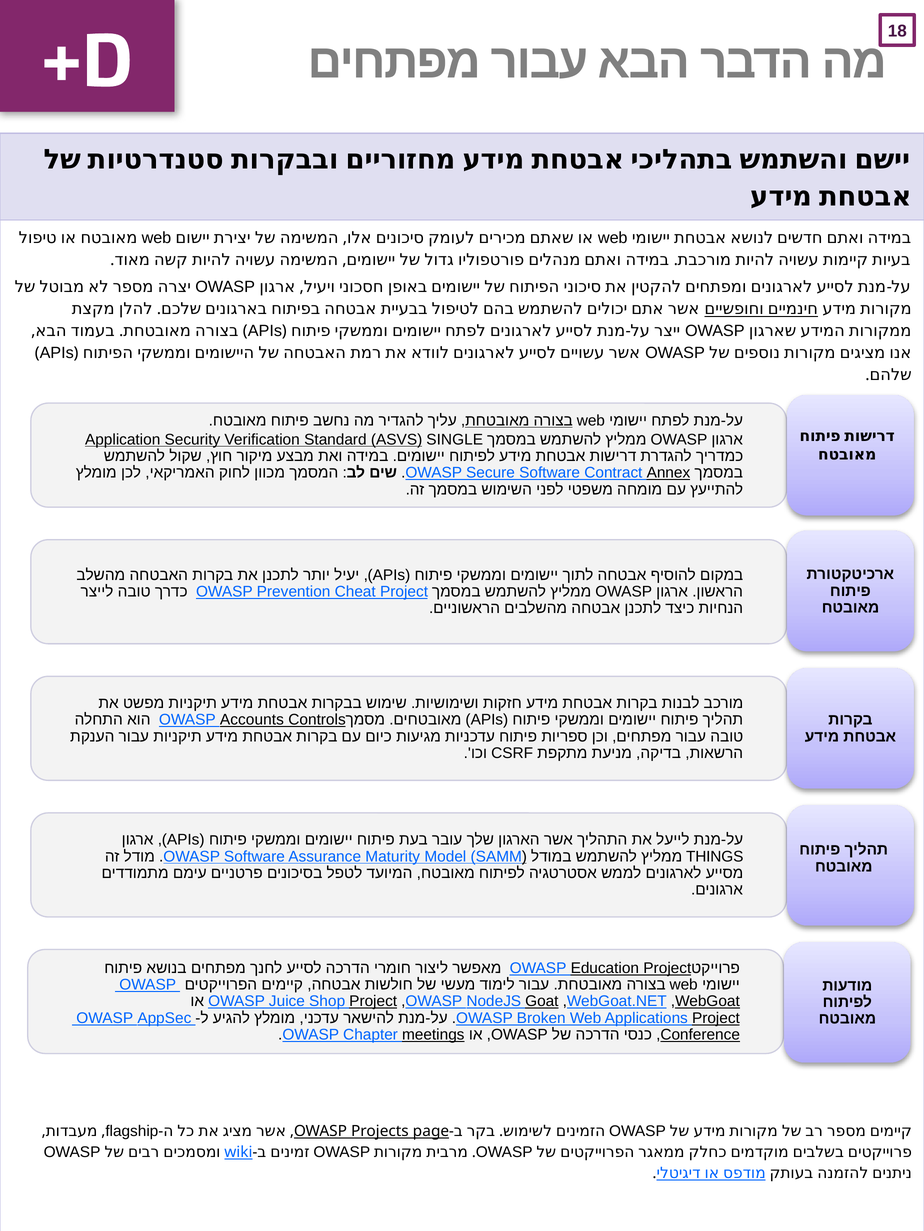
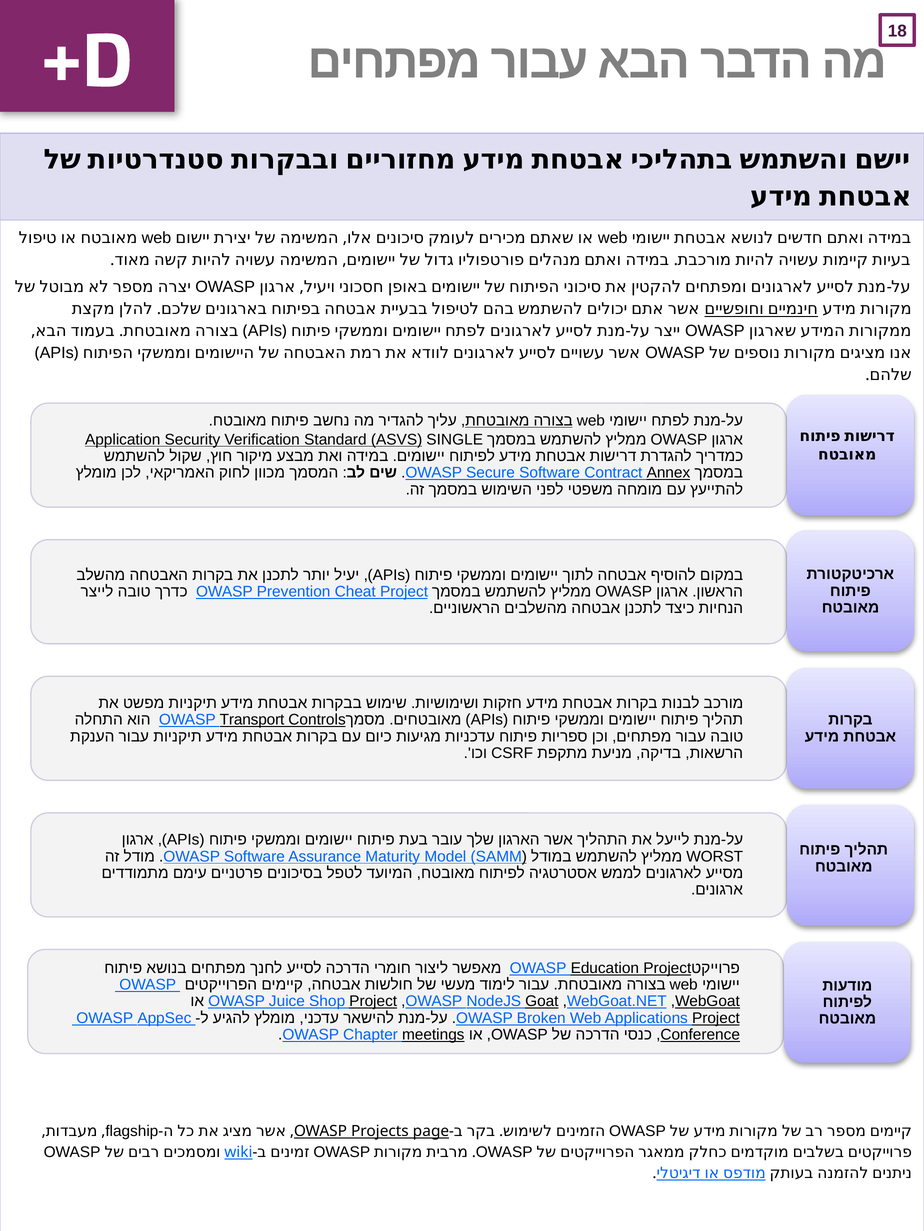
Accounts: Accounts -> Transport (252, 720)
THINGS: THINGS -> WORST (715, 857)
